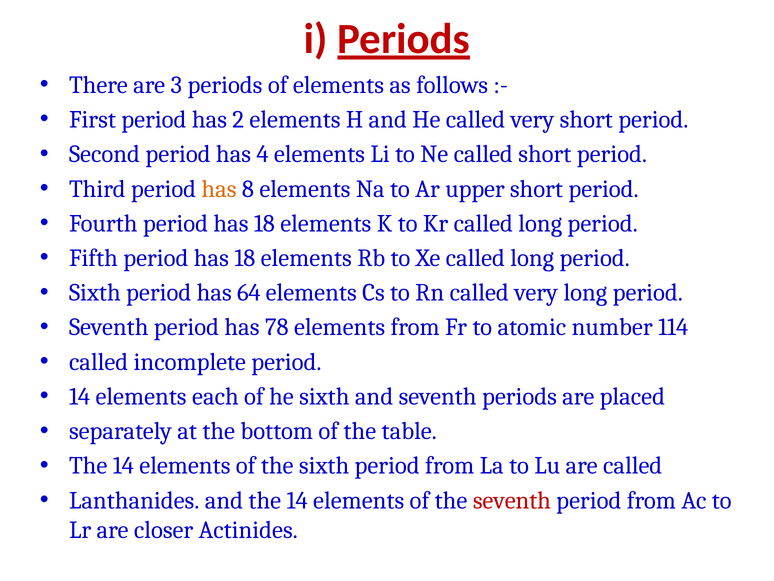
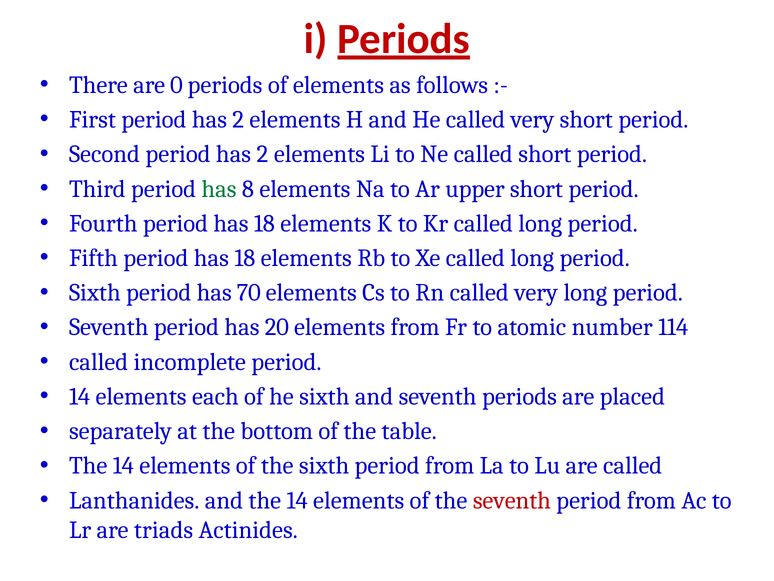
3: 3 -> 0 (176, 85)
Second period has 4: 4 -> 2 (262, 154)
has colour: orange -> green (219, 189)
64: 64 -> 70 (249, 292)
78: 78 -> 20 (277, 327)
closer: closer -> triads (164, 530)
